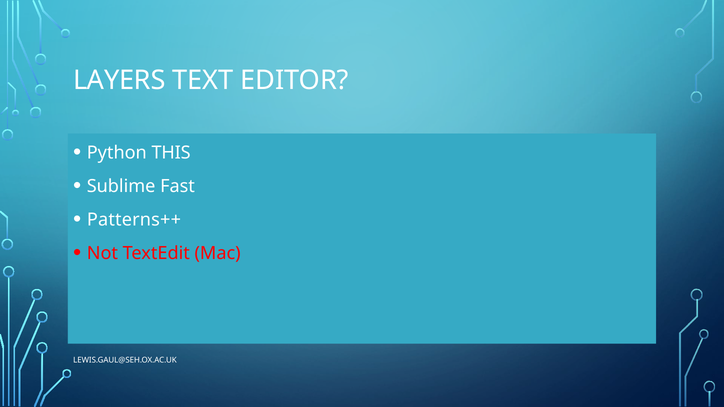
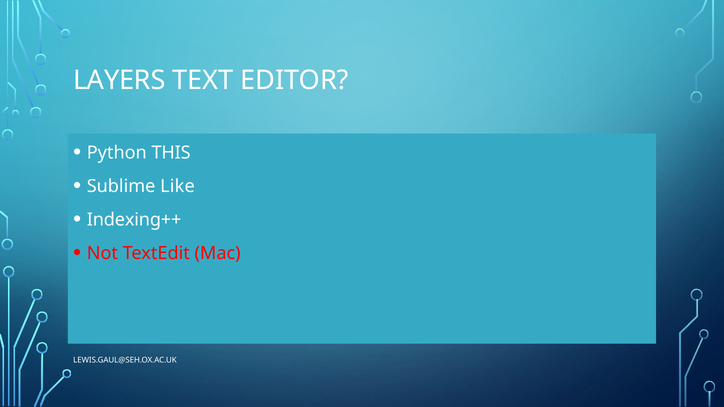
Fast: Fast -> Like (177, 186)
Patterns++: Patterns++ -> Indexing++ (134, 220)
